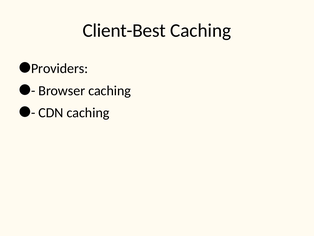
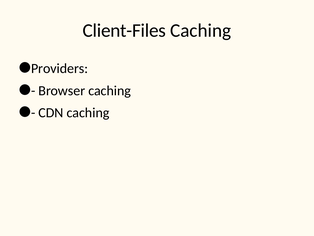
Client-Best: Client-Best -> Client-Files (124, 30)
